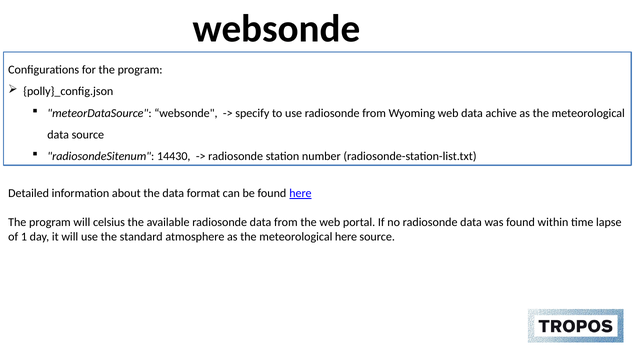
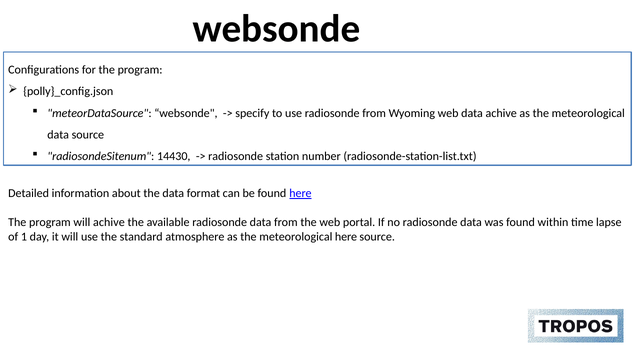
will celsius: celsius -> achive (109, 222)
